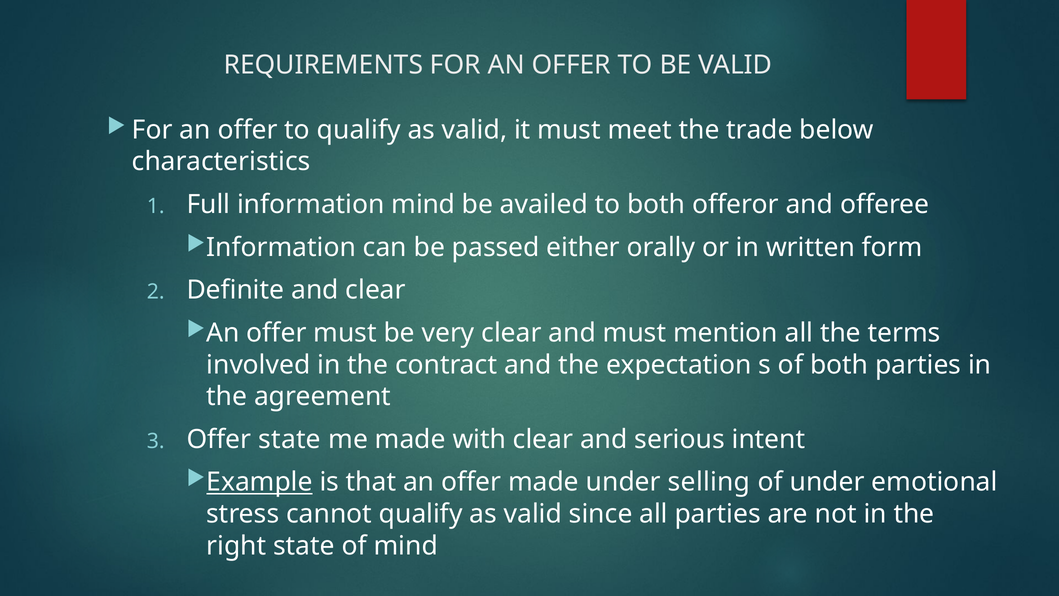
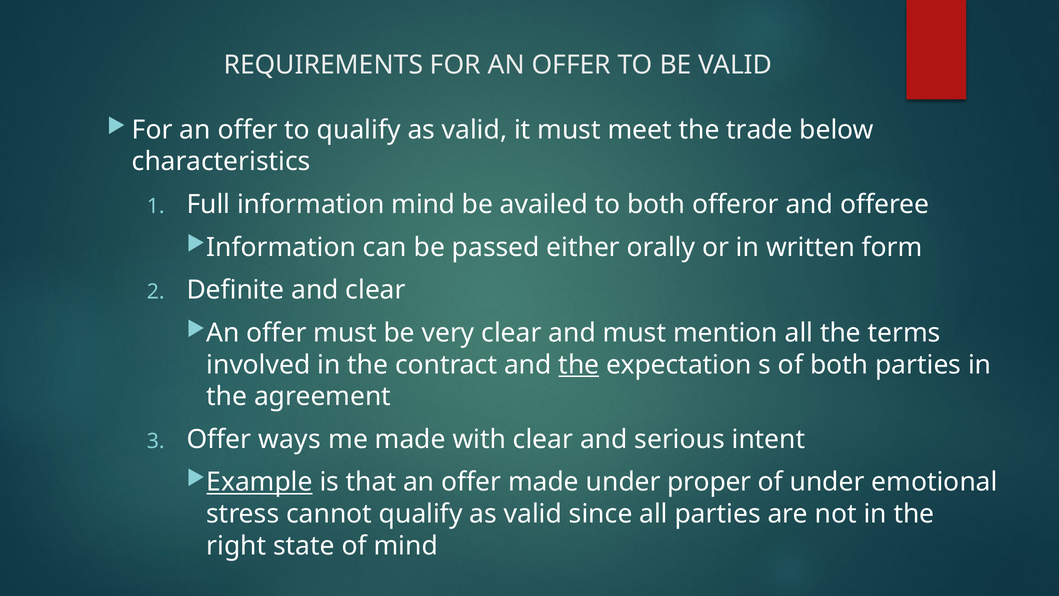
the underline: none -> present (579, 365)
Offer state: state -> ways (290, 439)
selling: selling -> proper (709, 482)
